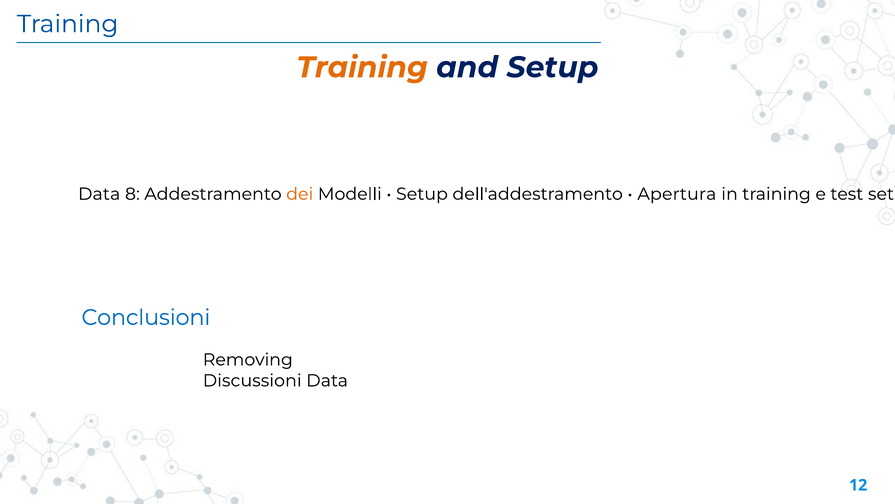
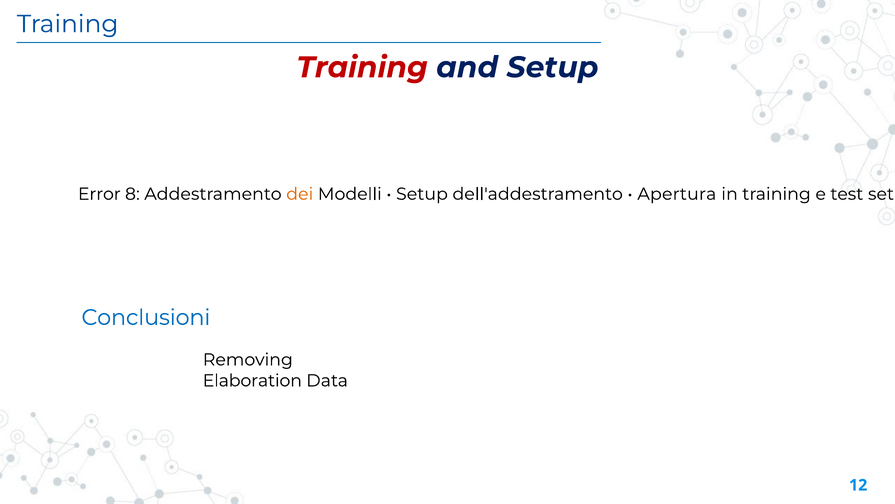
Training colour: orange -> red (362, 67)
Data: Data -> Error (99, 194)
Discussioni: Discussioni -> Elaboration (252, 380)
